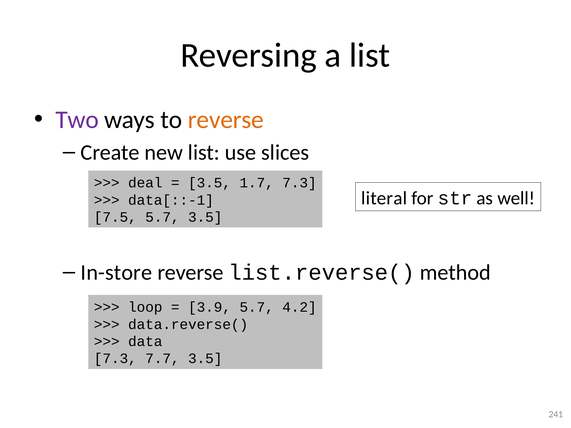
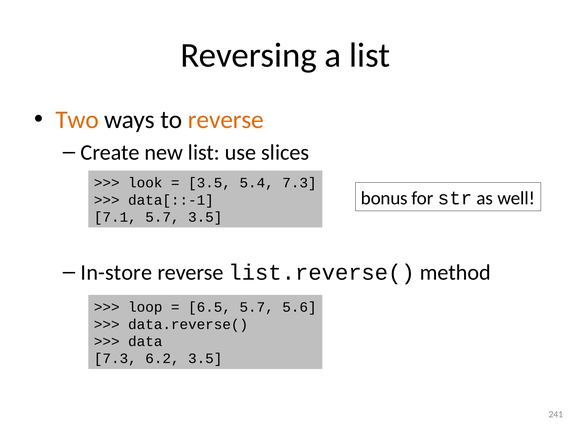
Two colour: purple -> orange (77, 120)
deal: deal -> look (145, 183)
1.7: 1.7 -> 5.4 (257, 183)
literal: literal -> bonus (384, 198)
7.5: 7.5 -> 7.1 (115, 217)
3.9: 3.9 -> 6.5 (210, 307)
4.2: 4.2 -> 5.6 (299, 307)
7.7: 7.7 -> 6.2 (162, 359)
